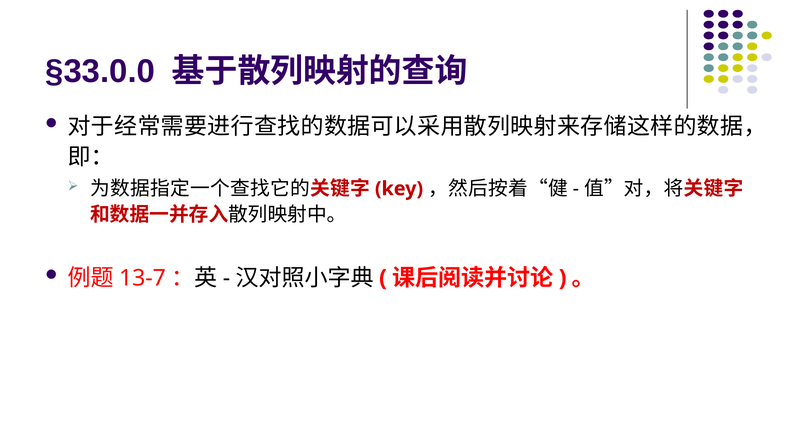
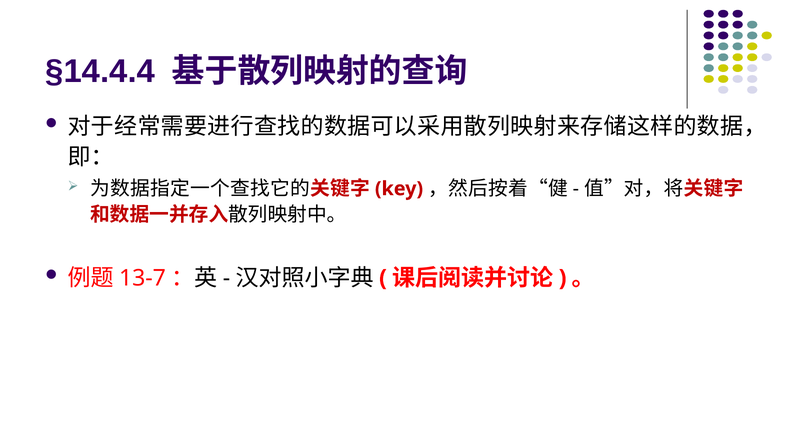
§33.0.0: §33.0.0 -> §14.4.4 (100, 71)
